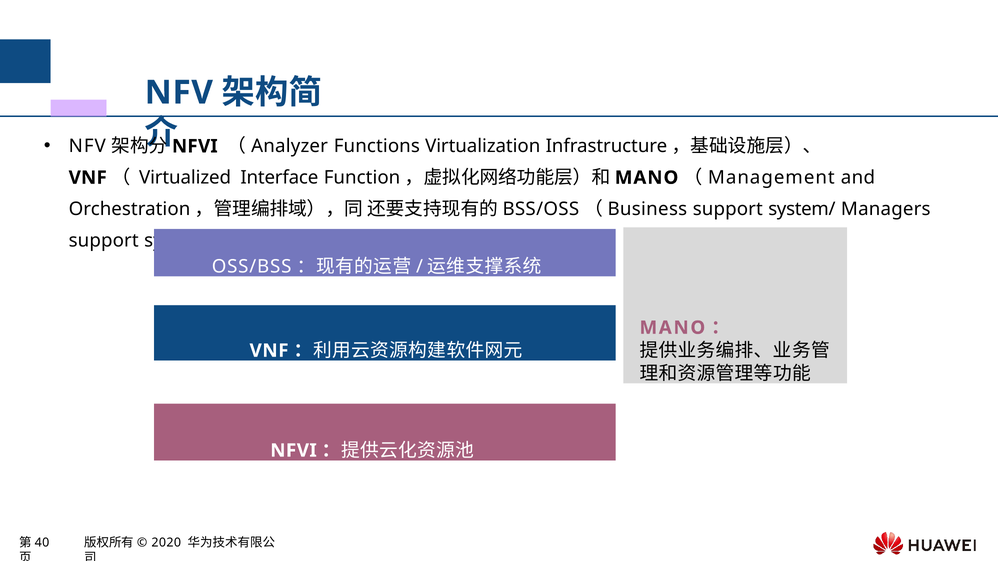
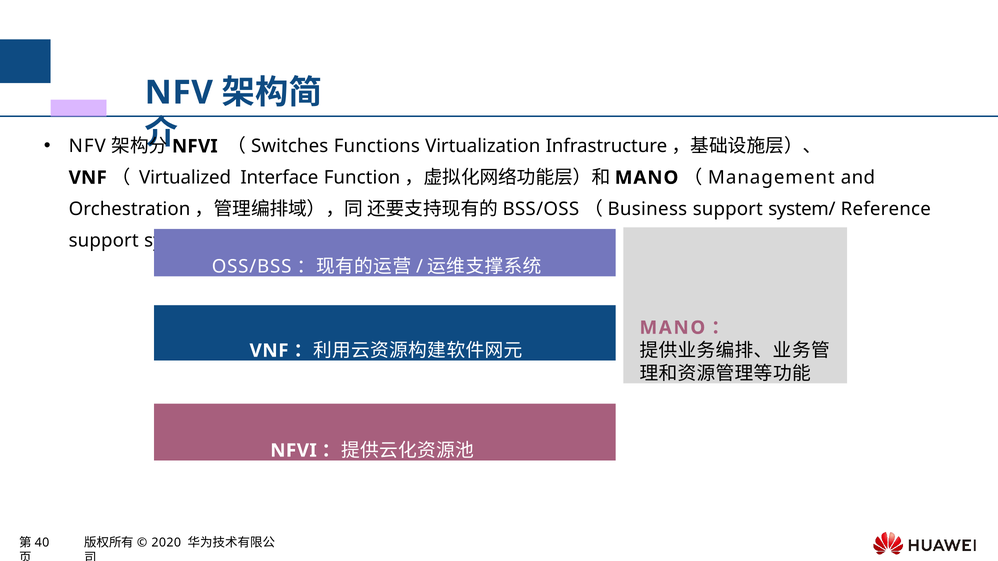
Analyzer: Analyzer -> Switches (290, 146)
Managers: Managers -> Reference (886, 209)
